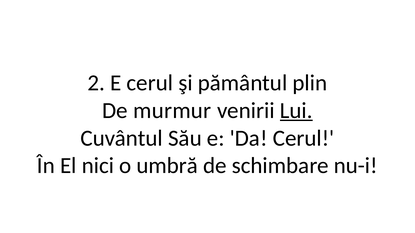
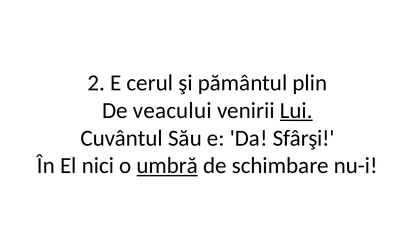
murmur: murmur -> veacului (172, 111)
Da Cerul: Cerul -> Sfârşi (304, 138)
umbră underline: none -> present (167, 166)
